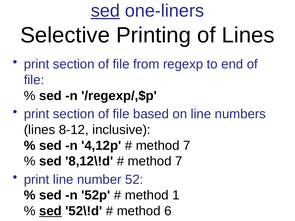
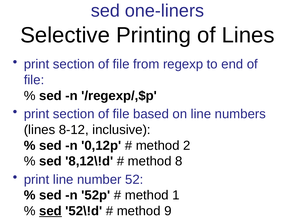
sed underline: present -> none (105, 11)
4,12p: 4,12p -> 0,12p (101, 146)
7: 7 -> 2 (187, 146)
7: 7 -> 8 (179, 161)
6: 6 -> 9 (168, 211)
